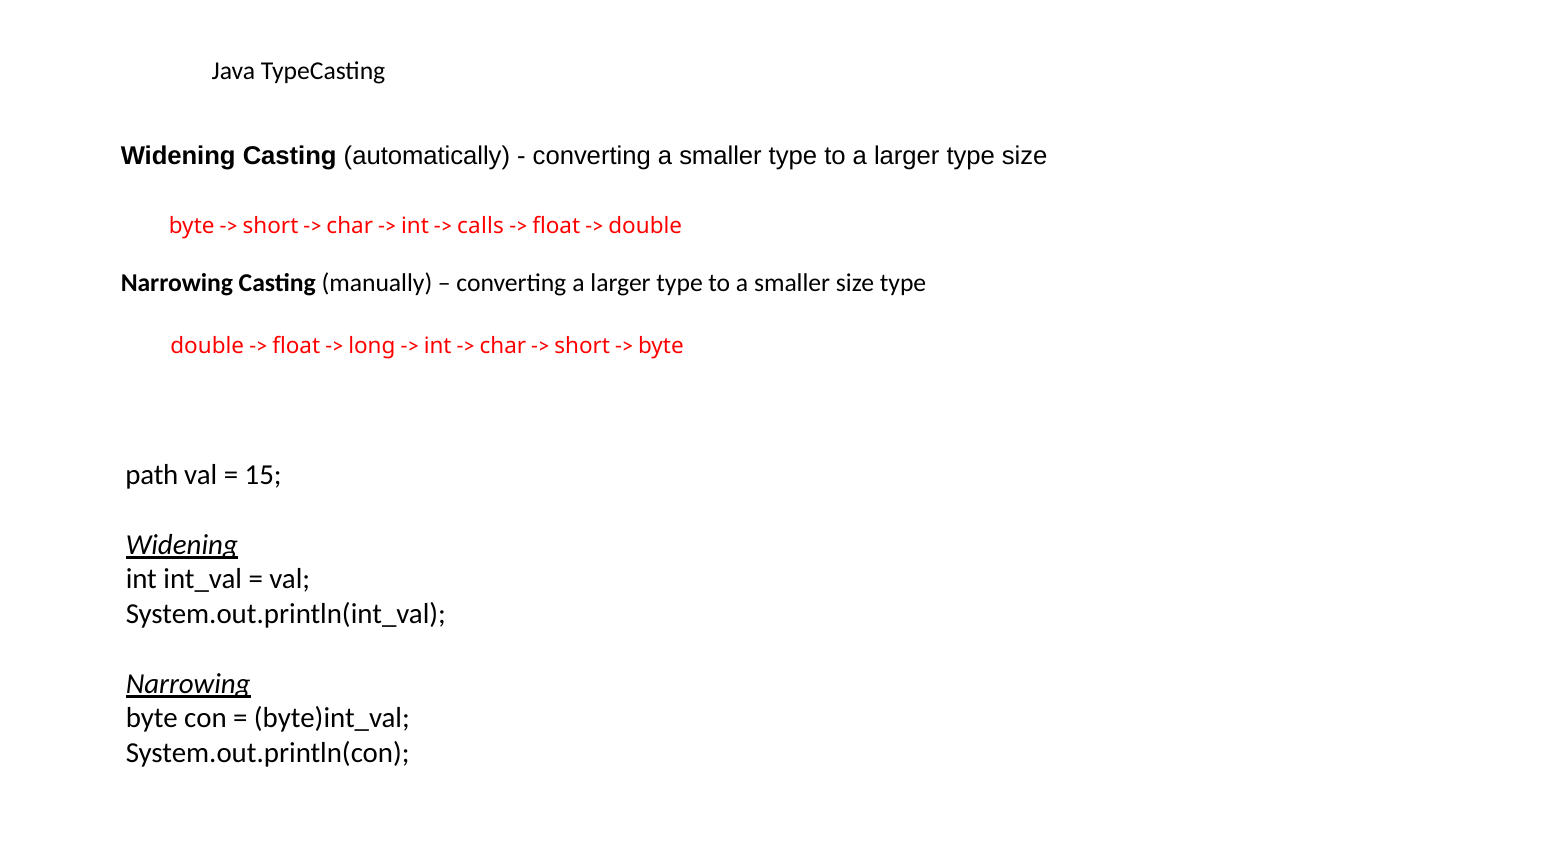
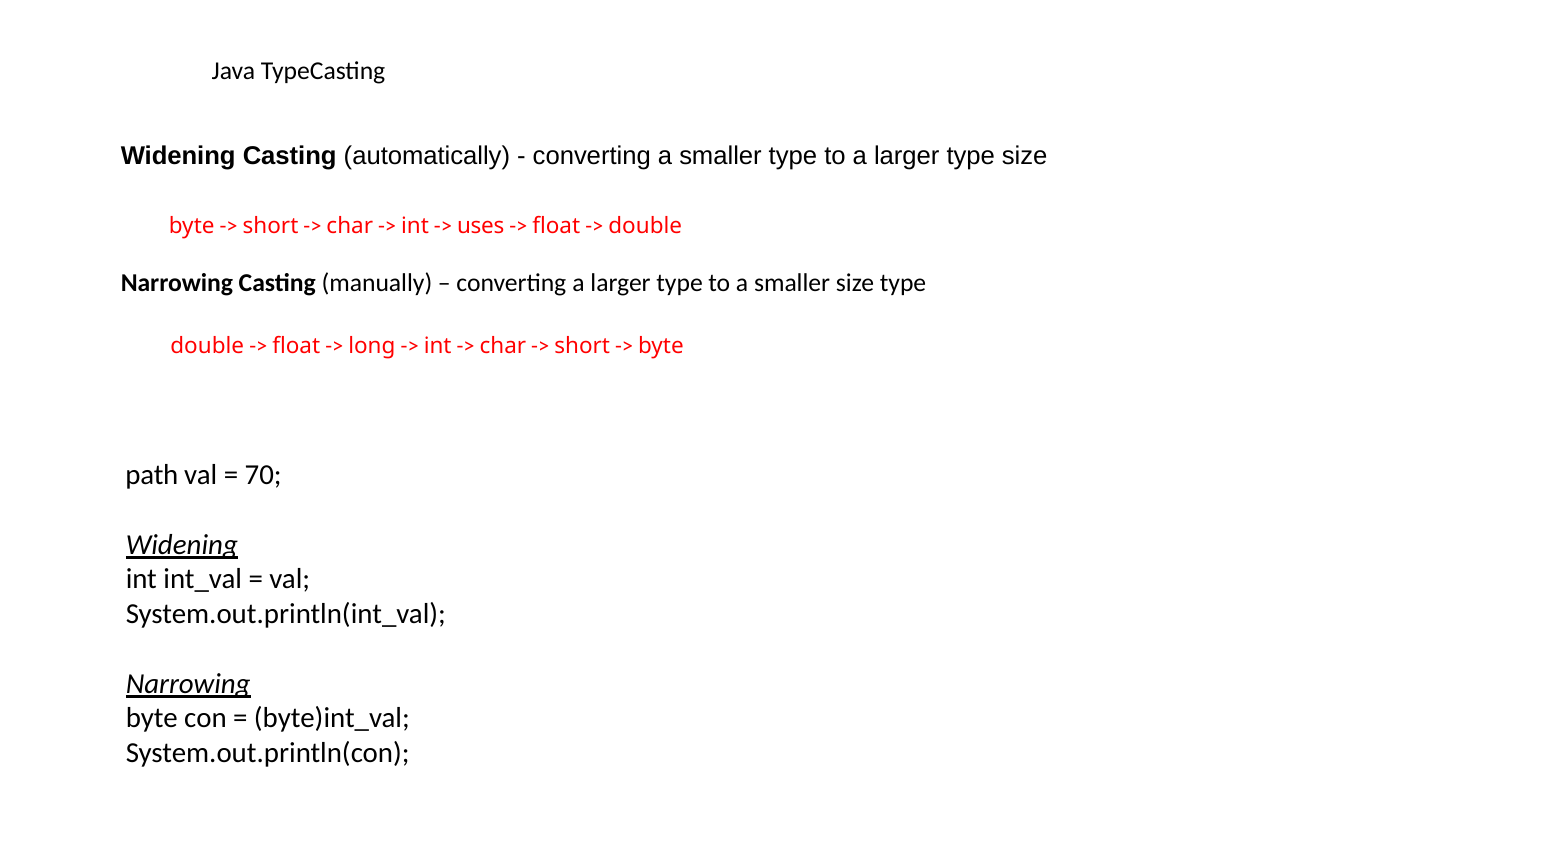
calls: calls -> uses (481, 226)
15: 15 -> 70 (263, 475)
